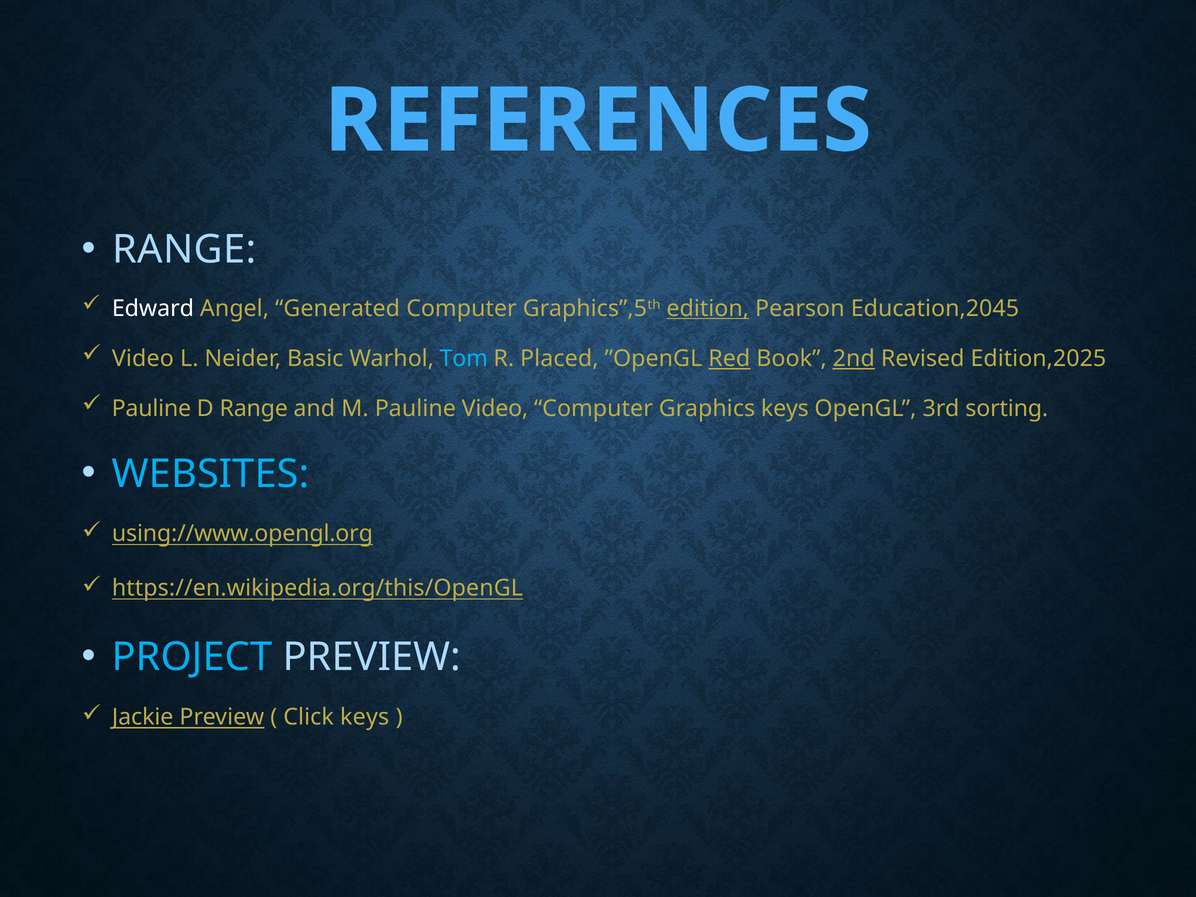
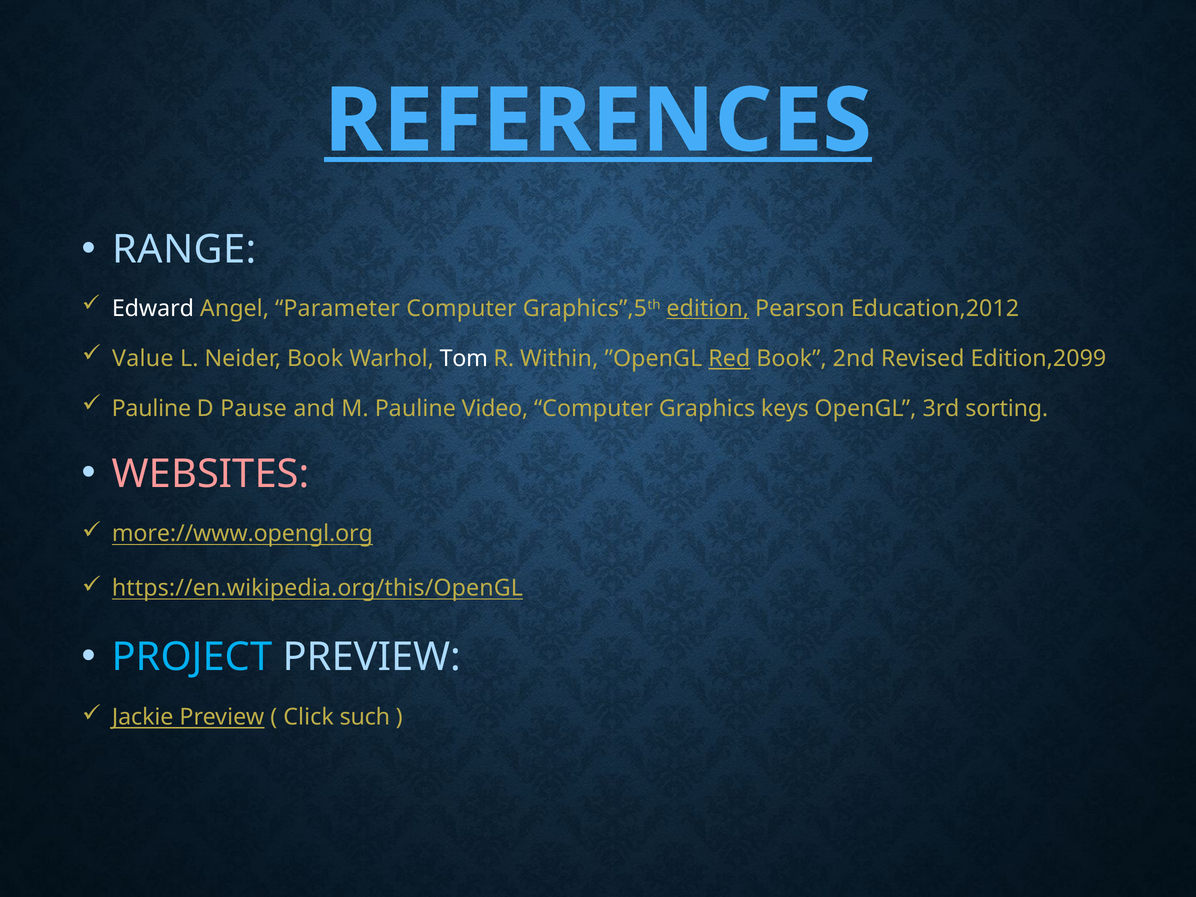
REFERENCES underline: none -> present (598, 121)
Generated: Generated -> Parameter (337, 309)
Education,2045: Education,2045 -> Education,2012 (935, 309)
Video: Video -> Value (143, 359)
Neider Basic: Basic -> Book (315, 359)
Tom colour: light blue -> white (464, 359)
Placed: Placed -> Within (559, 359)
2nd underline: present -> none (854, 359)
Edition,2025: Edition,2025 -> Edition,2099 (1038, 359)
D Range: Range -> Pause (253, 409)
WEBSITES colour: light blue -> pink (211, 474)
using://www.opengl.org: using://www.opengl.org -> more://www.opengl.org (242, 534)
Click keys: keys -> such (365, 717)
